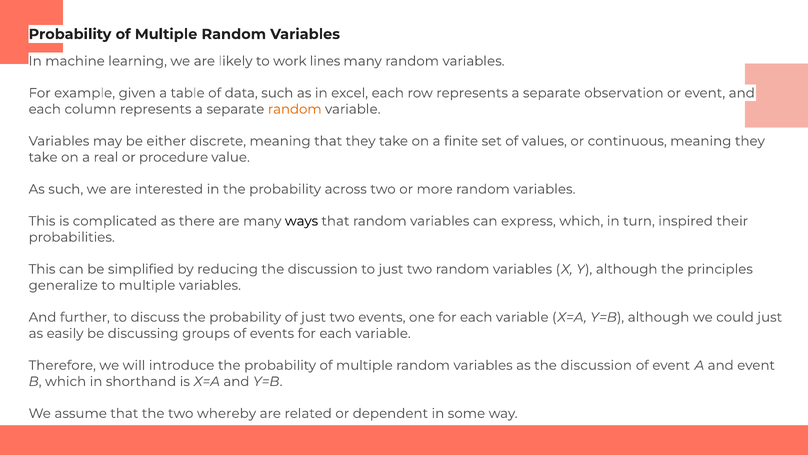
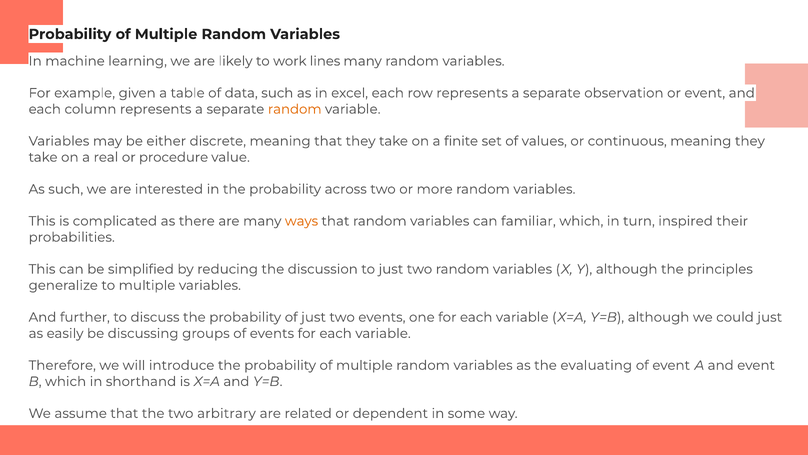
ways colour: black -> orange (302, 221)
express: express -> familiar (528, 221)
as the discussion: discussion -> evaluating (596, 365)
whereby: whereby -> arbitrary (226, 413)
